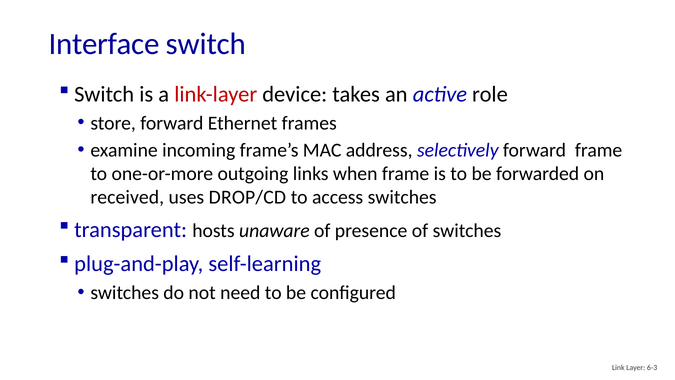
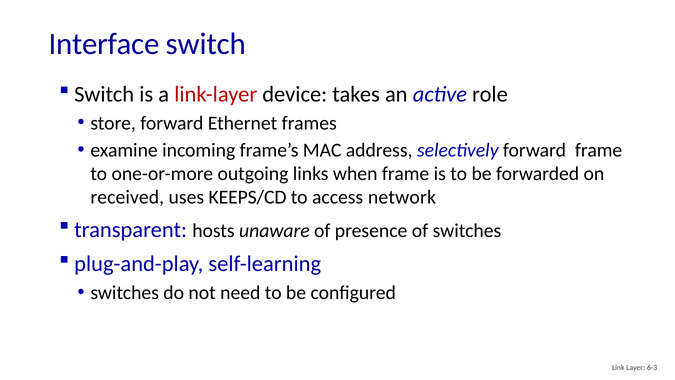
DROP/CD: DROP/CD -> KEEPS/CD (248, 197)
access switches: switches -> network (402, 197)
